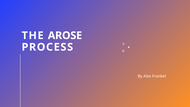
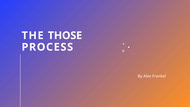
AROSE: AROSE -> THOSE (65, 35)
